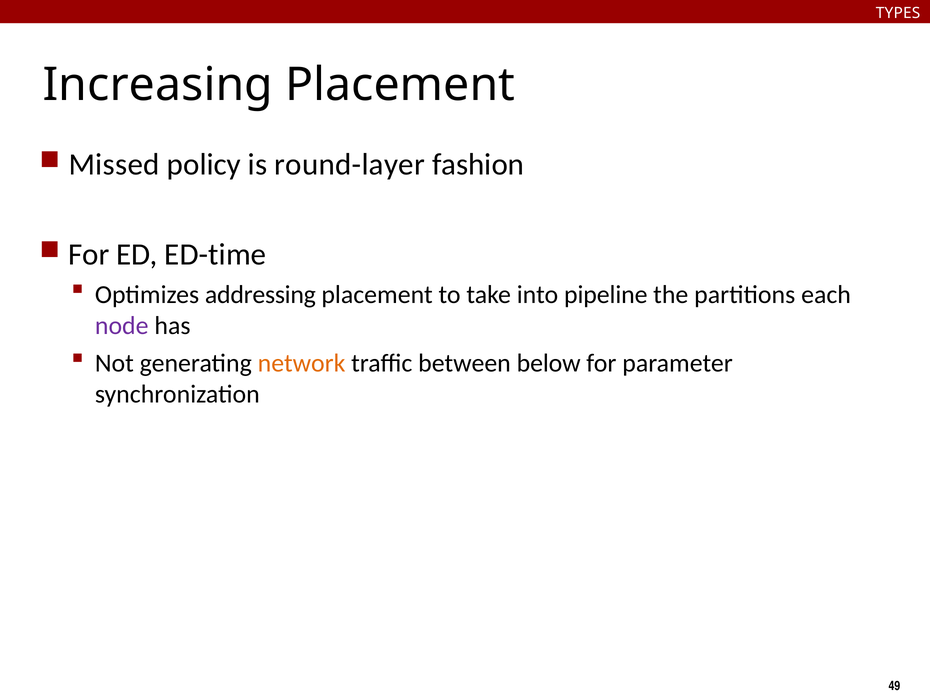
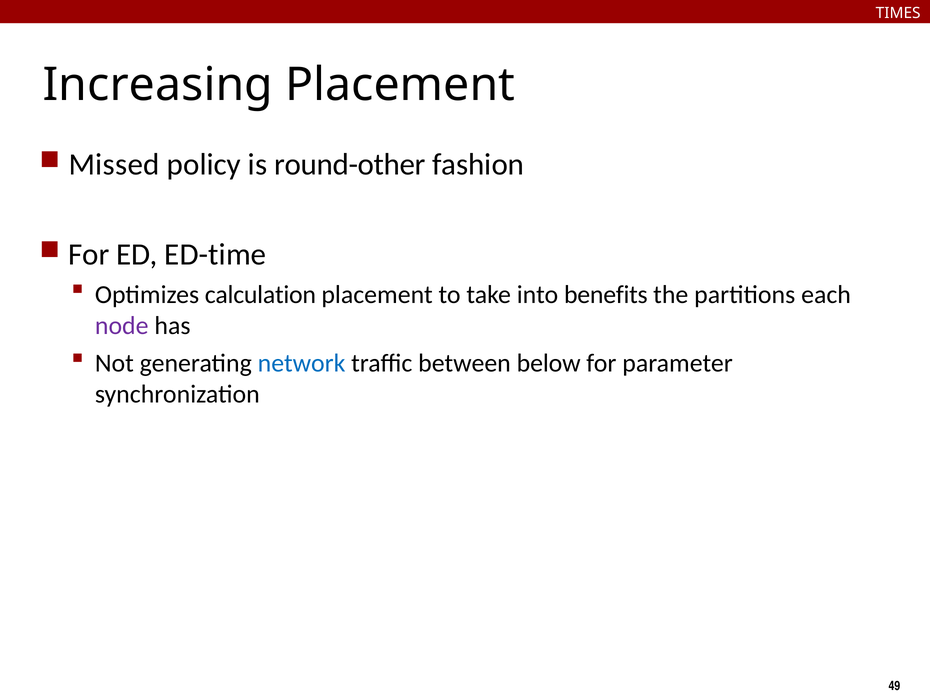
TYPES: TYPES -> TIMES (898, 13)
round-layer: round-layer -> round-other (350, 164)
addressing: addressing -> calculation (260, 294)
pipeline: pipeline -> benefits (606, 294)
network colour: orange -> blue (302, 363)
